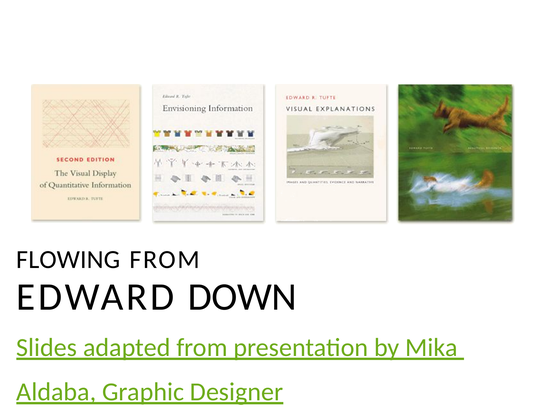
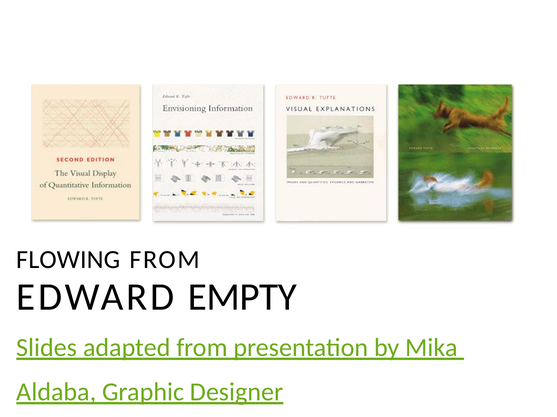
DOWN: DOWN -> EMPTY (242, 297)
